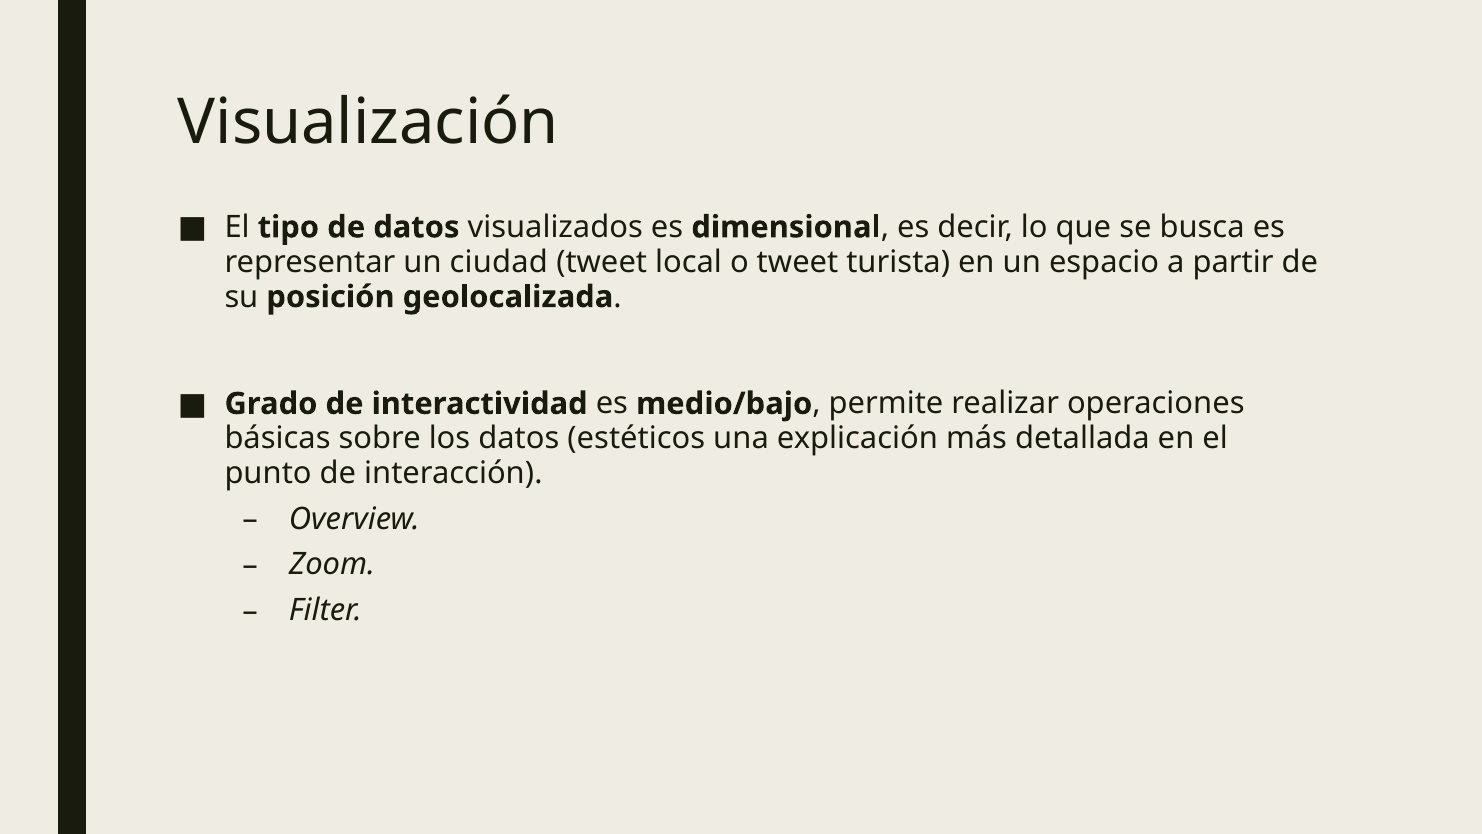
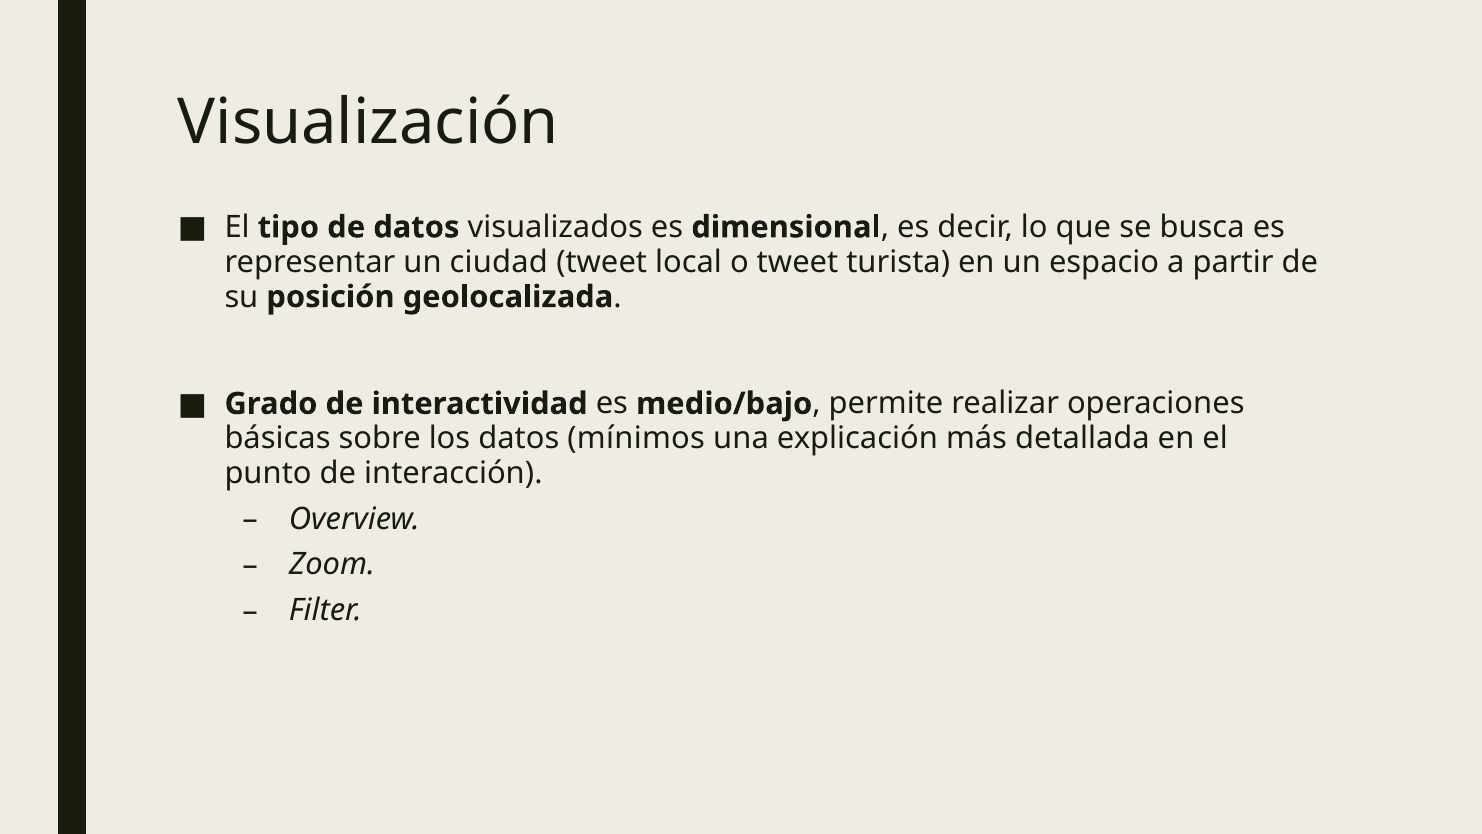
estéticos: estéticos -> mínimos (636, 438)
